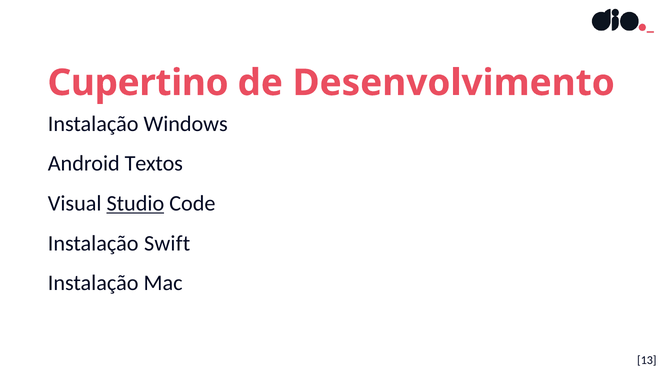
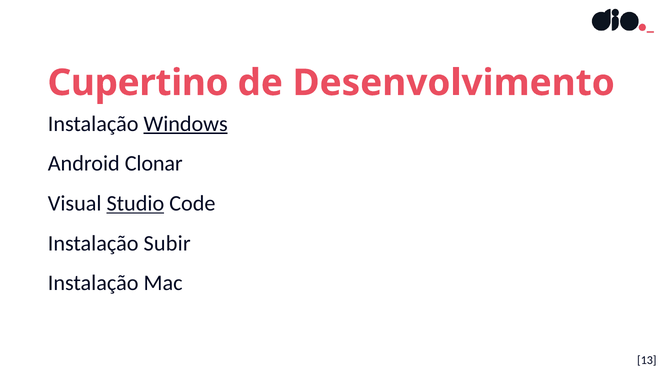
Windows underline: none -> present (186, 124)
Textos: Textos -> Clonar (154, 164)
Swift: Swift -> Subir (167, 244)
